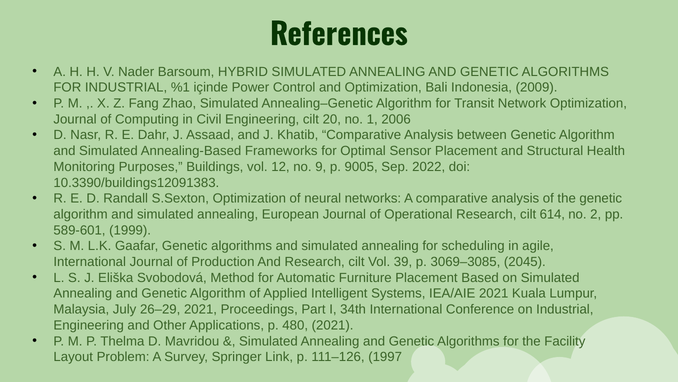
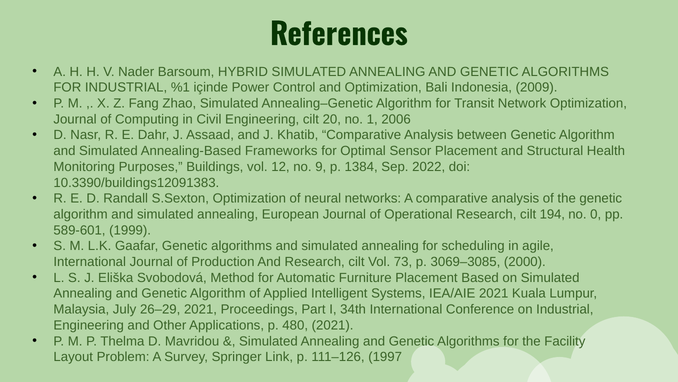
9005: 9005 -> 1384 (361, 167)
614: 614 -> 194 (552, 214)
2: 2 -> 0 (596, 214)
39: 39 -> 73 (403, 262)
2045: 2045 -> 2000 (525, 262)
